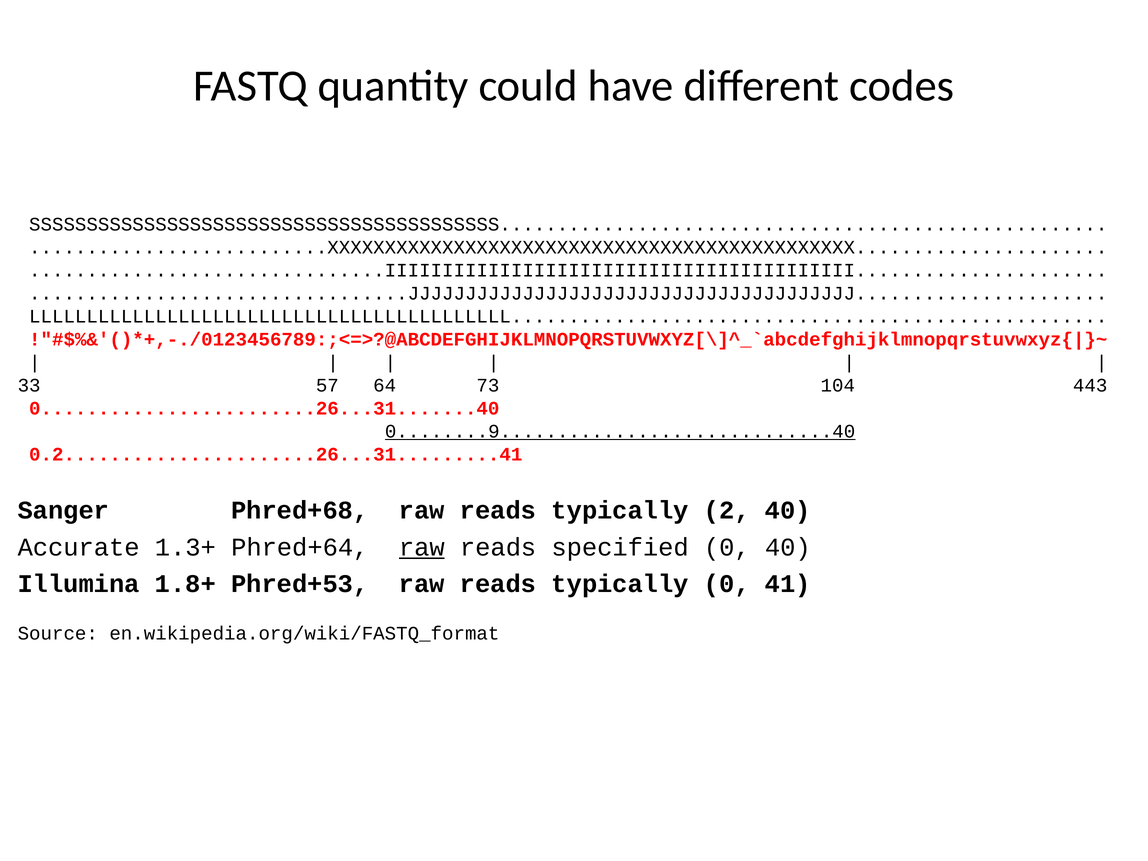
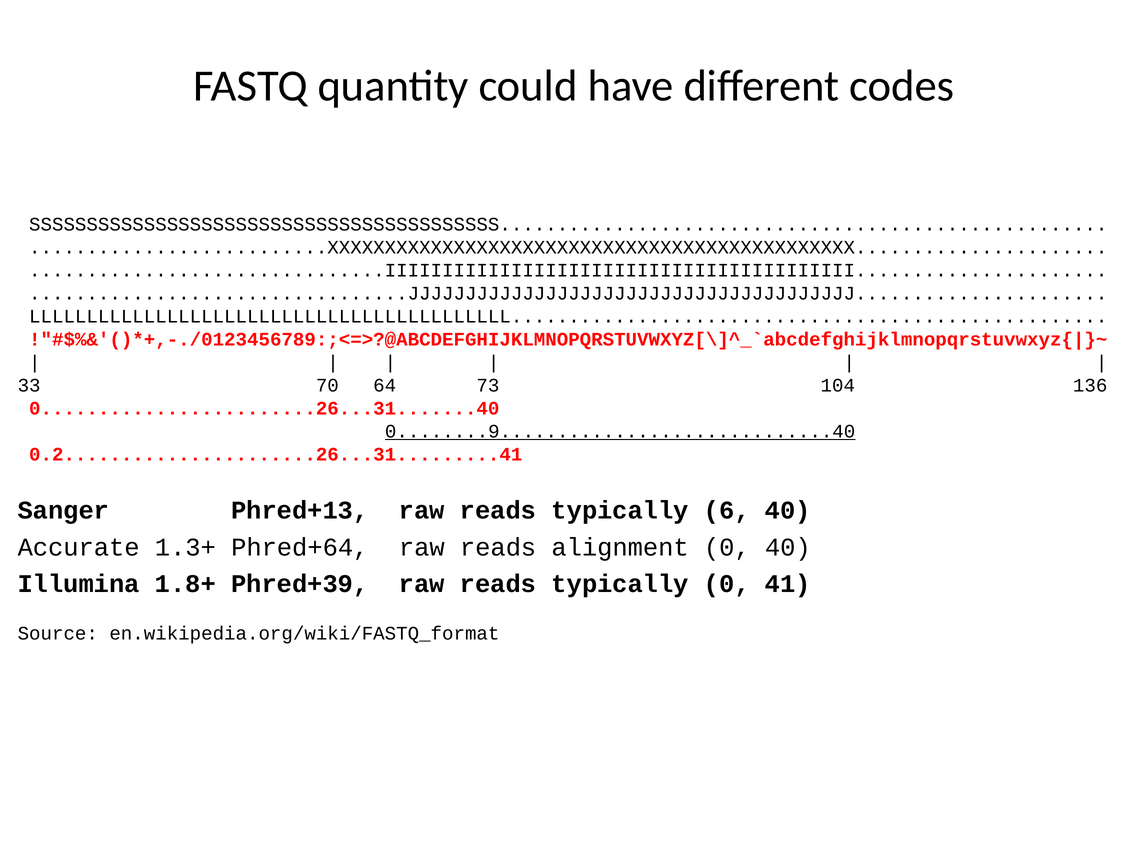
57: 57 -> 70 (327, 385)
443: 443 -> 136 (1090, 385)
Phred+68: Phred+68 -> Phred+13 (300, 511)
2: 2 -> 6 (727, 511)
raw underline: present -> none (422, 547)
specified: specified -> alignment (620, 547)
Phred+53: Phred+53 -> Phred+39 (300, 584)
